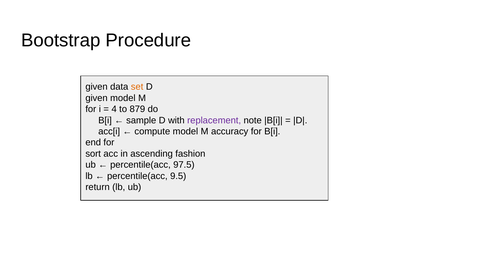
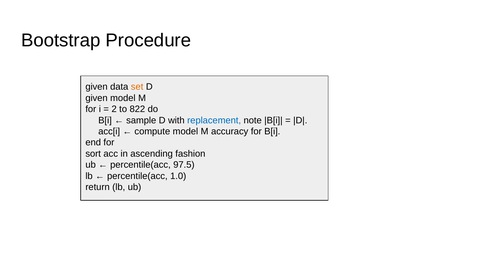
4: 4 -> 2 (114, 109)
879: 879 -> 822 (137, 109)
replacement colour: purple -> blue (214, 120)
9.5: 9.5 -> 1.0 (178, 176)
